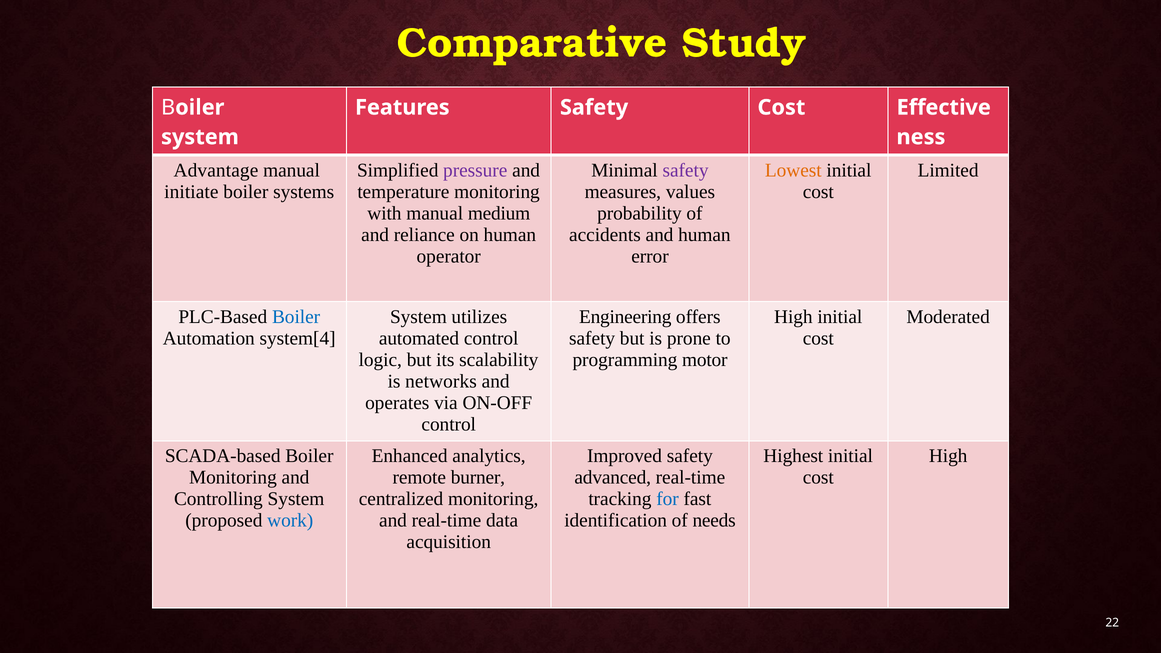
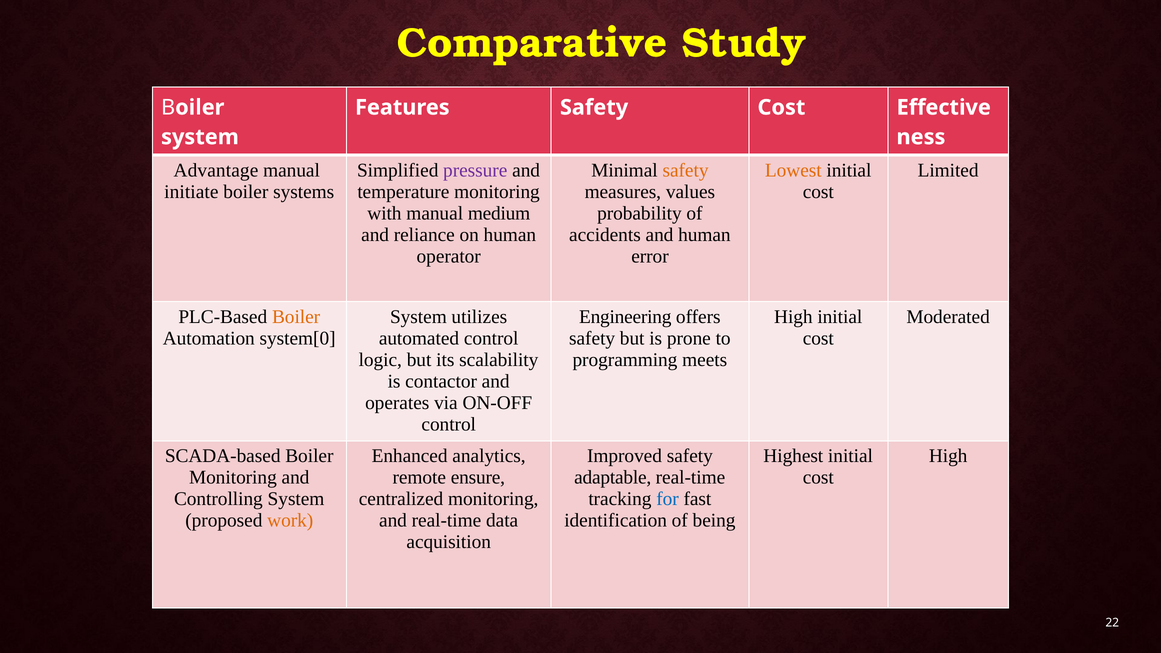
safety colour: purple -> orange (686, 170)
Boiler colour: blue -> orange (296, 317)
system[4: system[4 -> system[0 (298, 338)
motor: motor -> meets (705, 360)
networks: networks -> contactor (441, 381)
burner: burner -> ensure (478, 478)
advanced: advanced -> adaptable (613, 478)
work colour: blue -> orange (290, 521)
needs: needs -> being (714, 521)
